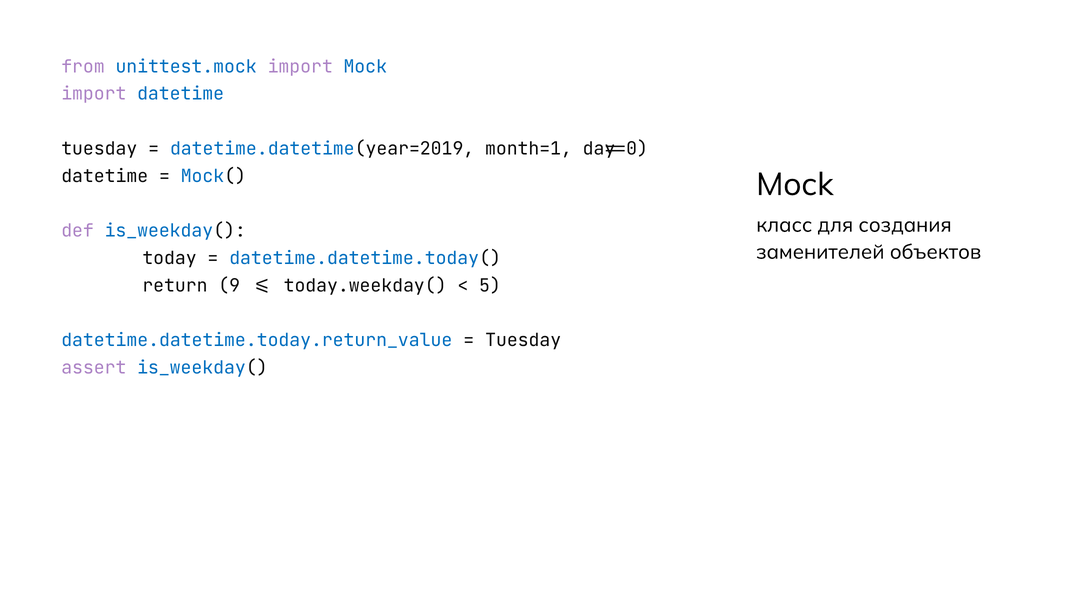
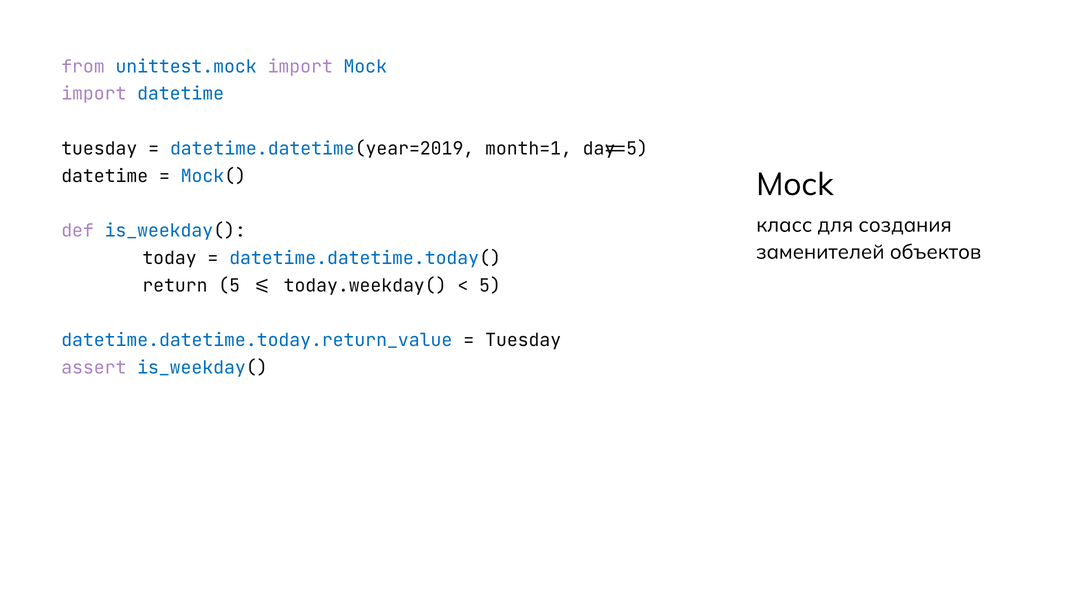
day=0: day=0 -> day=5 (615, 149)
return 9: 9 -> 5 (229, 286)
